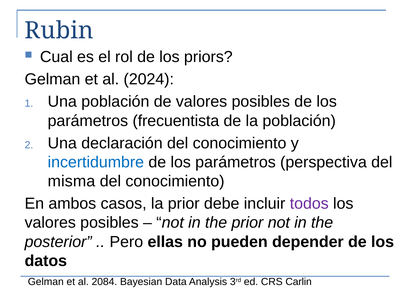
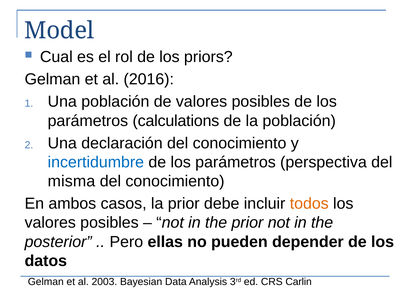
Rubin: Rubin -> Model (59, 31)
2024: 2024 -> 2016 (149, 79)
frecuentista: frecuentista -> calculations (176, 121)
todos colour: purple -> orange (309, 204)
2084: 2084 -> 2003 (104, 282)
